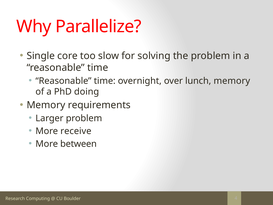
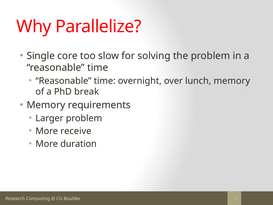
doing: doing -> break (87, 92)
between: between -> duration (78, 144)
